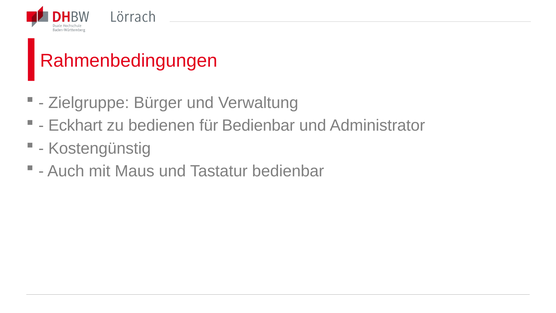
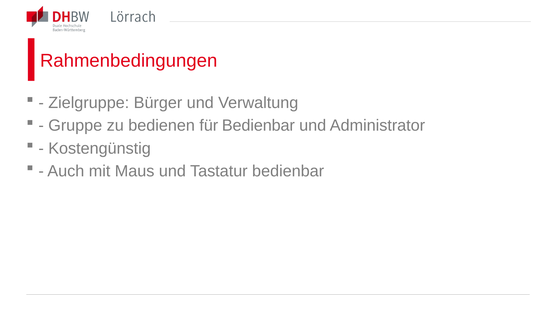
Eckhart: Eckhart -> Gruppe (75, 126)
